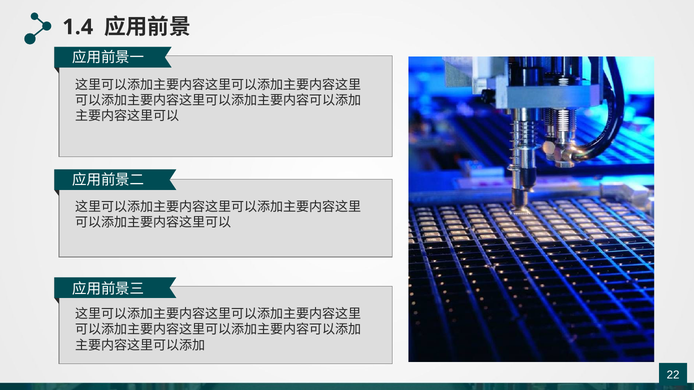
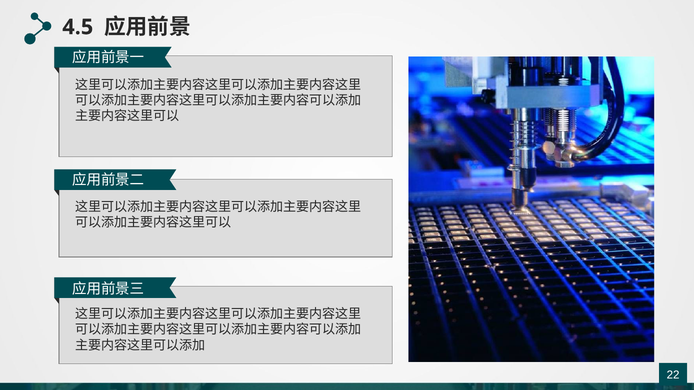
1.4: 1.4 -> 4.5 (78, 27)
